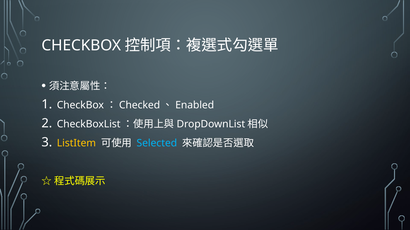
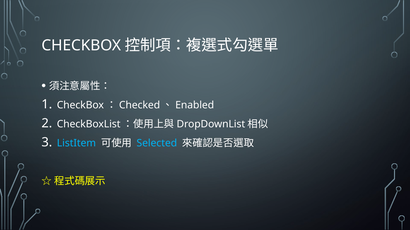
ListItem colour: yellow -> light blue (76, 144)
